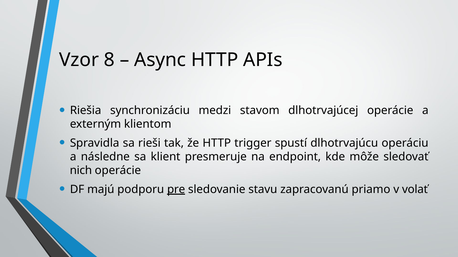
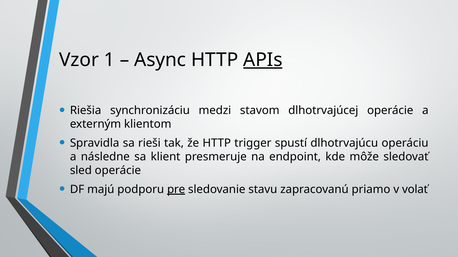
8: 8 -> 1 (109, 60)
APIs underline: none -> present (263, 60)
nich: nich -> sled (81, 171)
